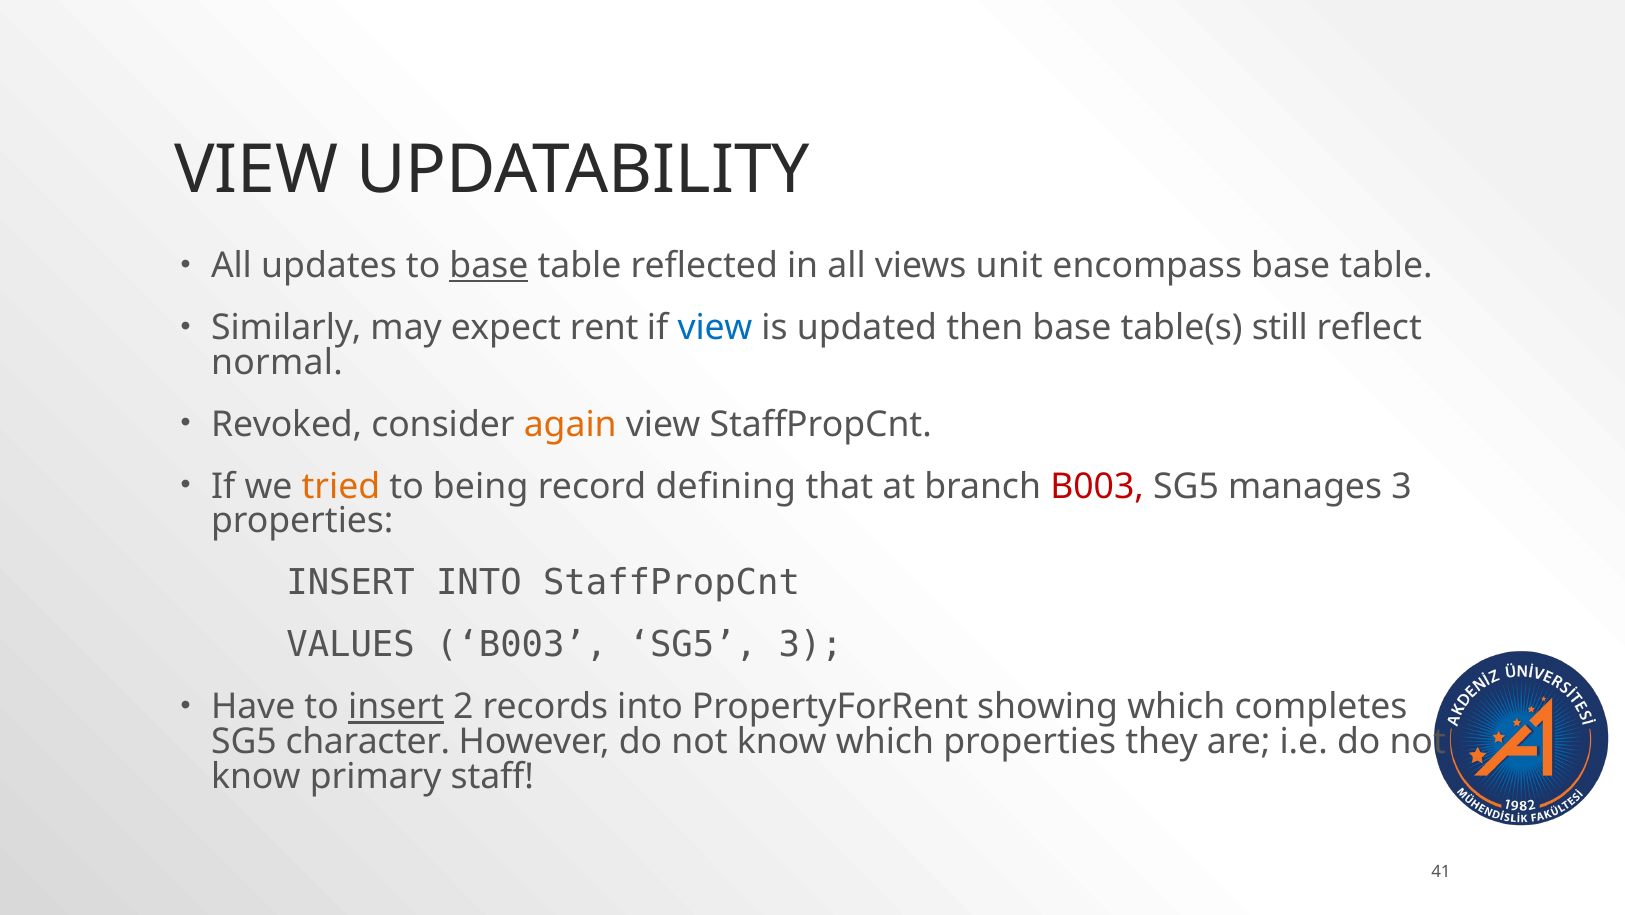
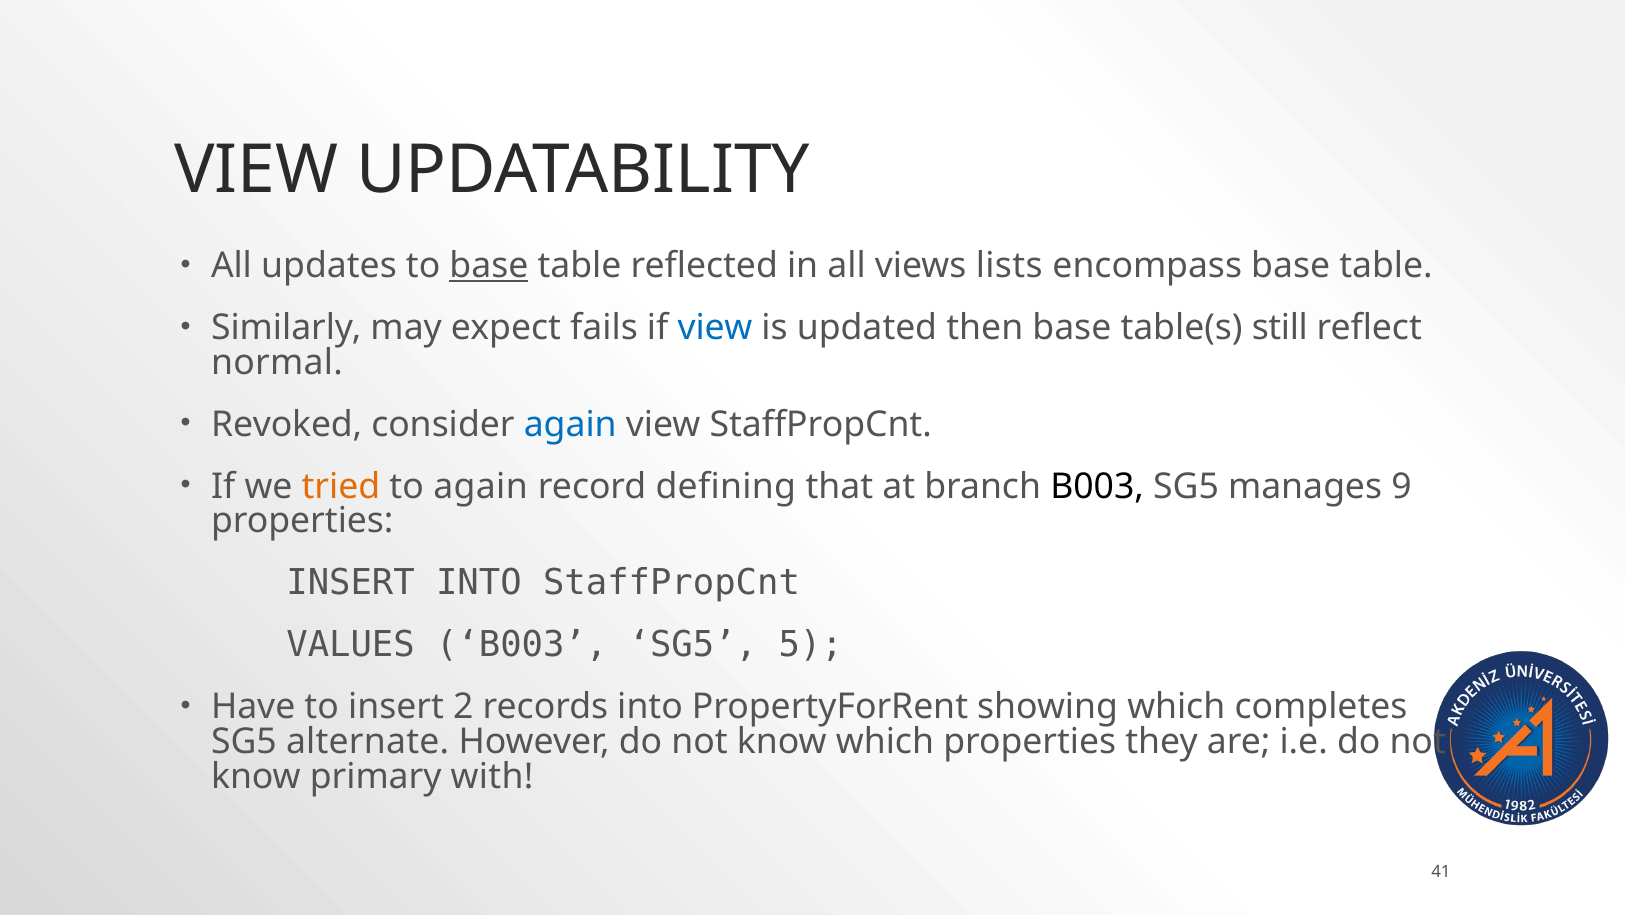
unit: unit -> lists (1009, 266)
rent: rent -> fails (604, 328)
again colour: orange -> blue (570, 424)
to being: being -> again (481, 486)
B003 colour: red -> black (1097, 486)
manages 3: 3 -> 9 (1401, 486)
SG5 3: 3 -> 5 (811, 645)
insert underline: present -> none (396, 707)
character: character -> alternate (368, 741)
staff: staff -> with (492, 776)
